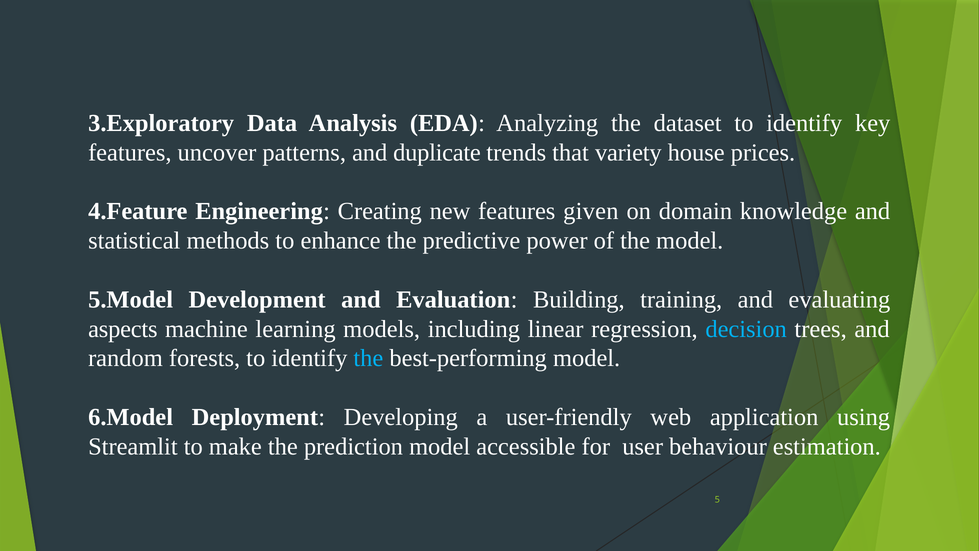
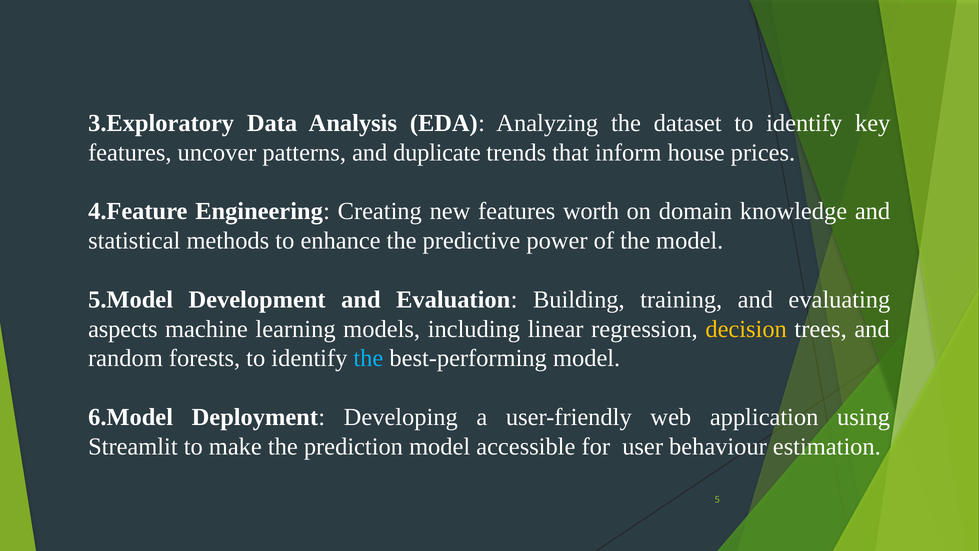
variety: variety -> inform (628, 153)
given: given -> worth (591, 211)
decision colour: light blue -> yellow (746, 329)
